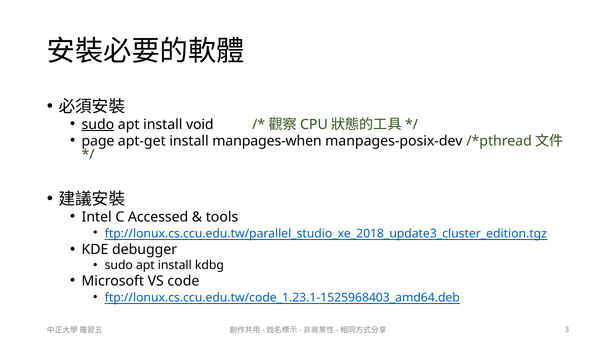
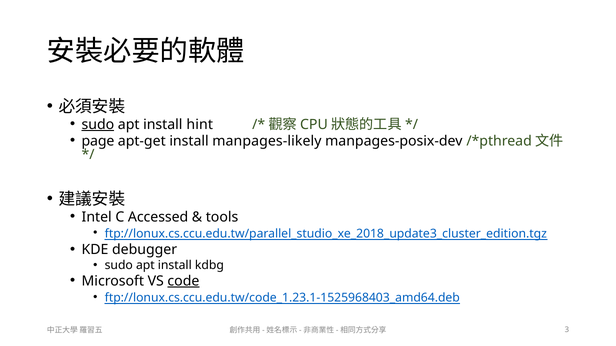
void: void -> hint (200, 125)
manpages-when: manpages-when -> manpages-likely (267, 141)
code underline: none -> present (183, 281)
